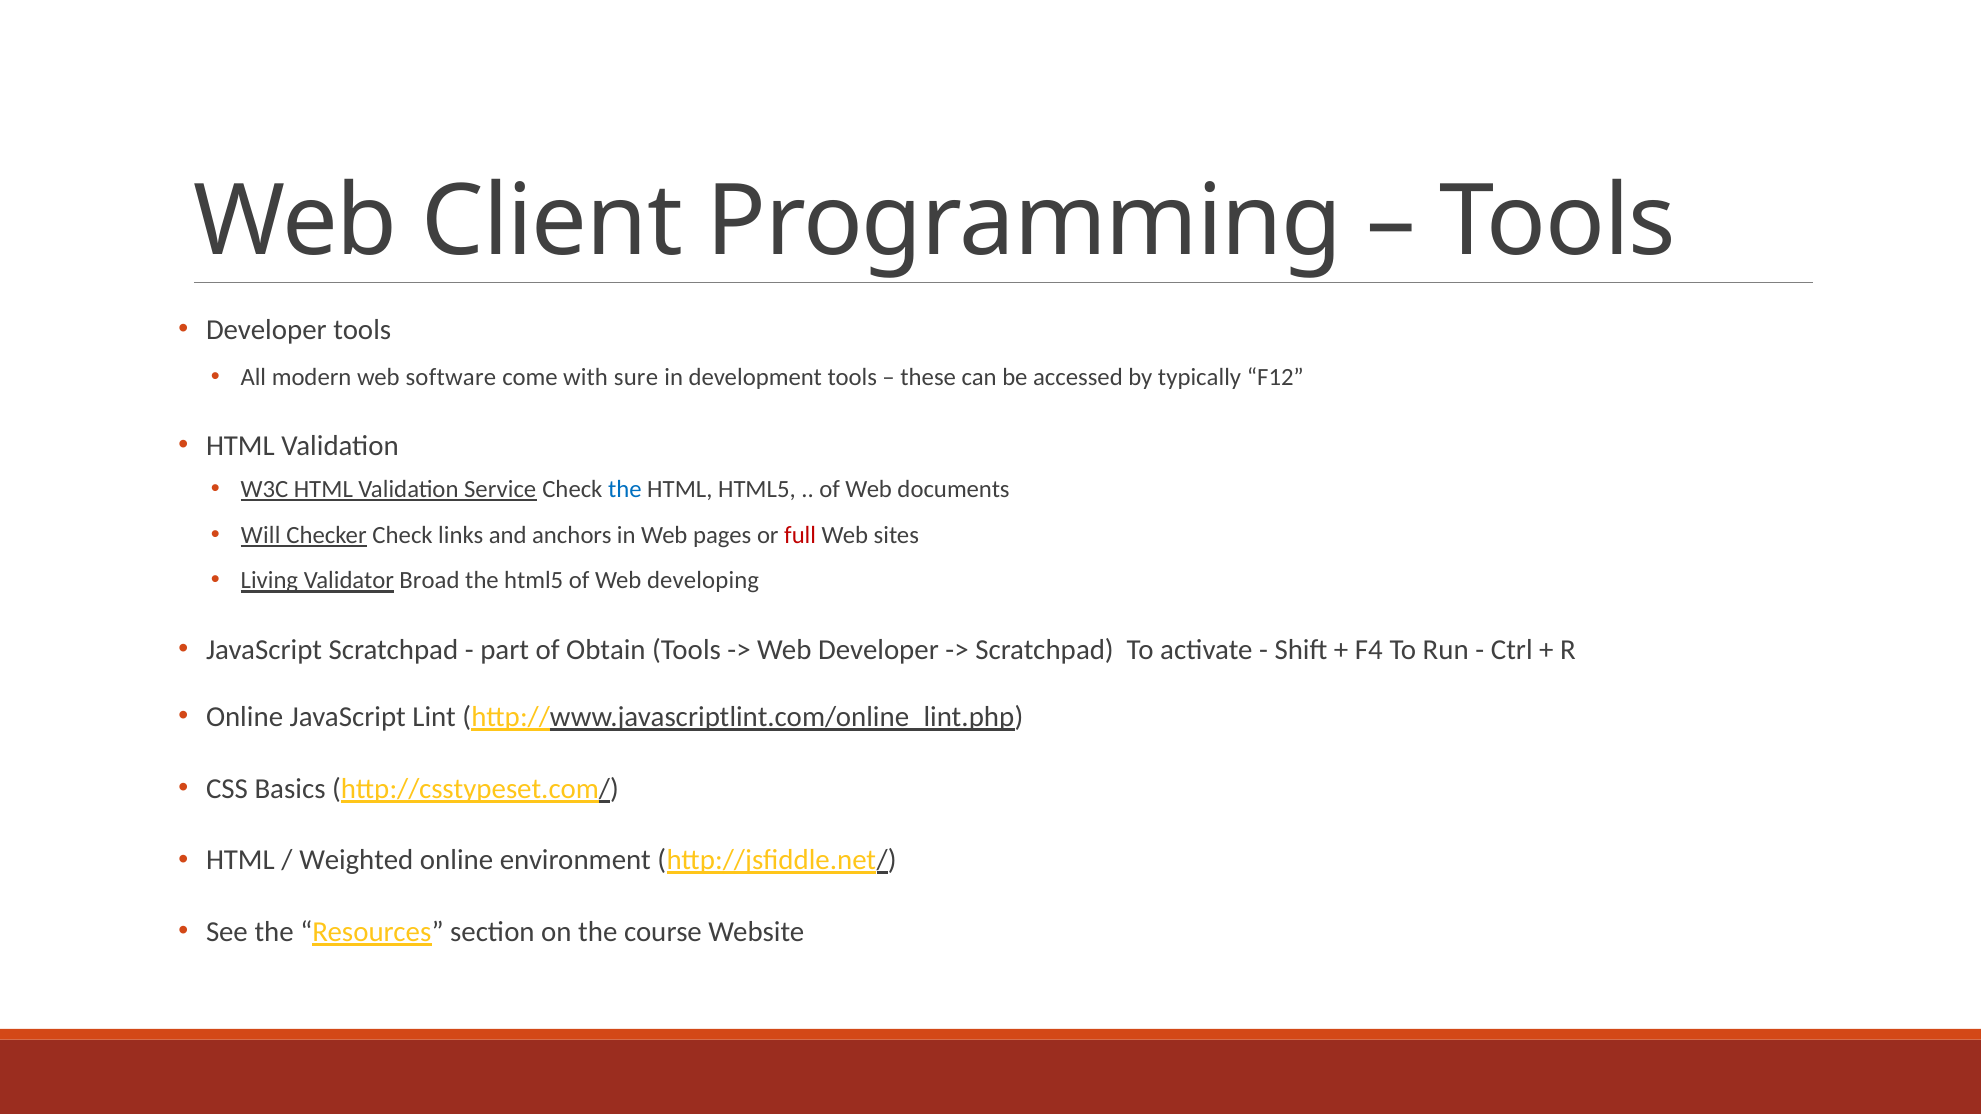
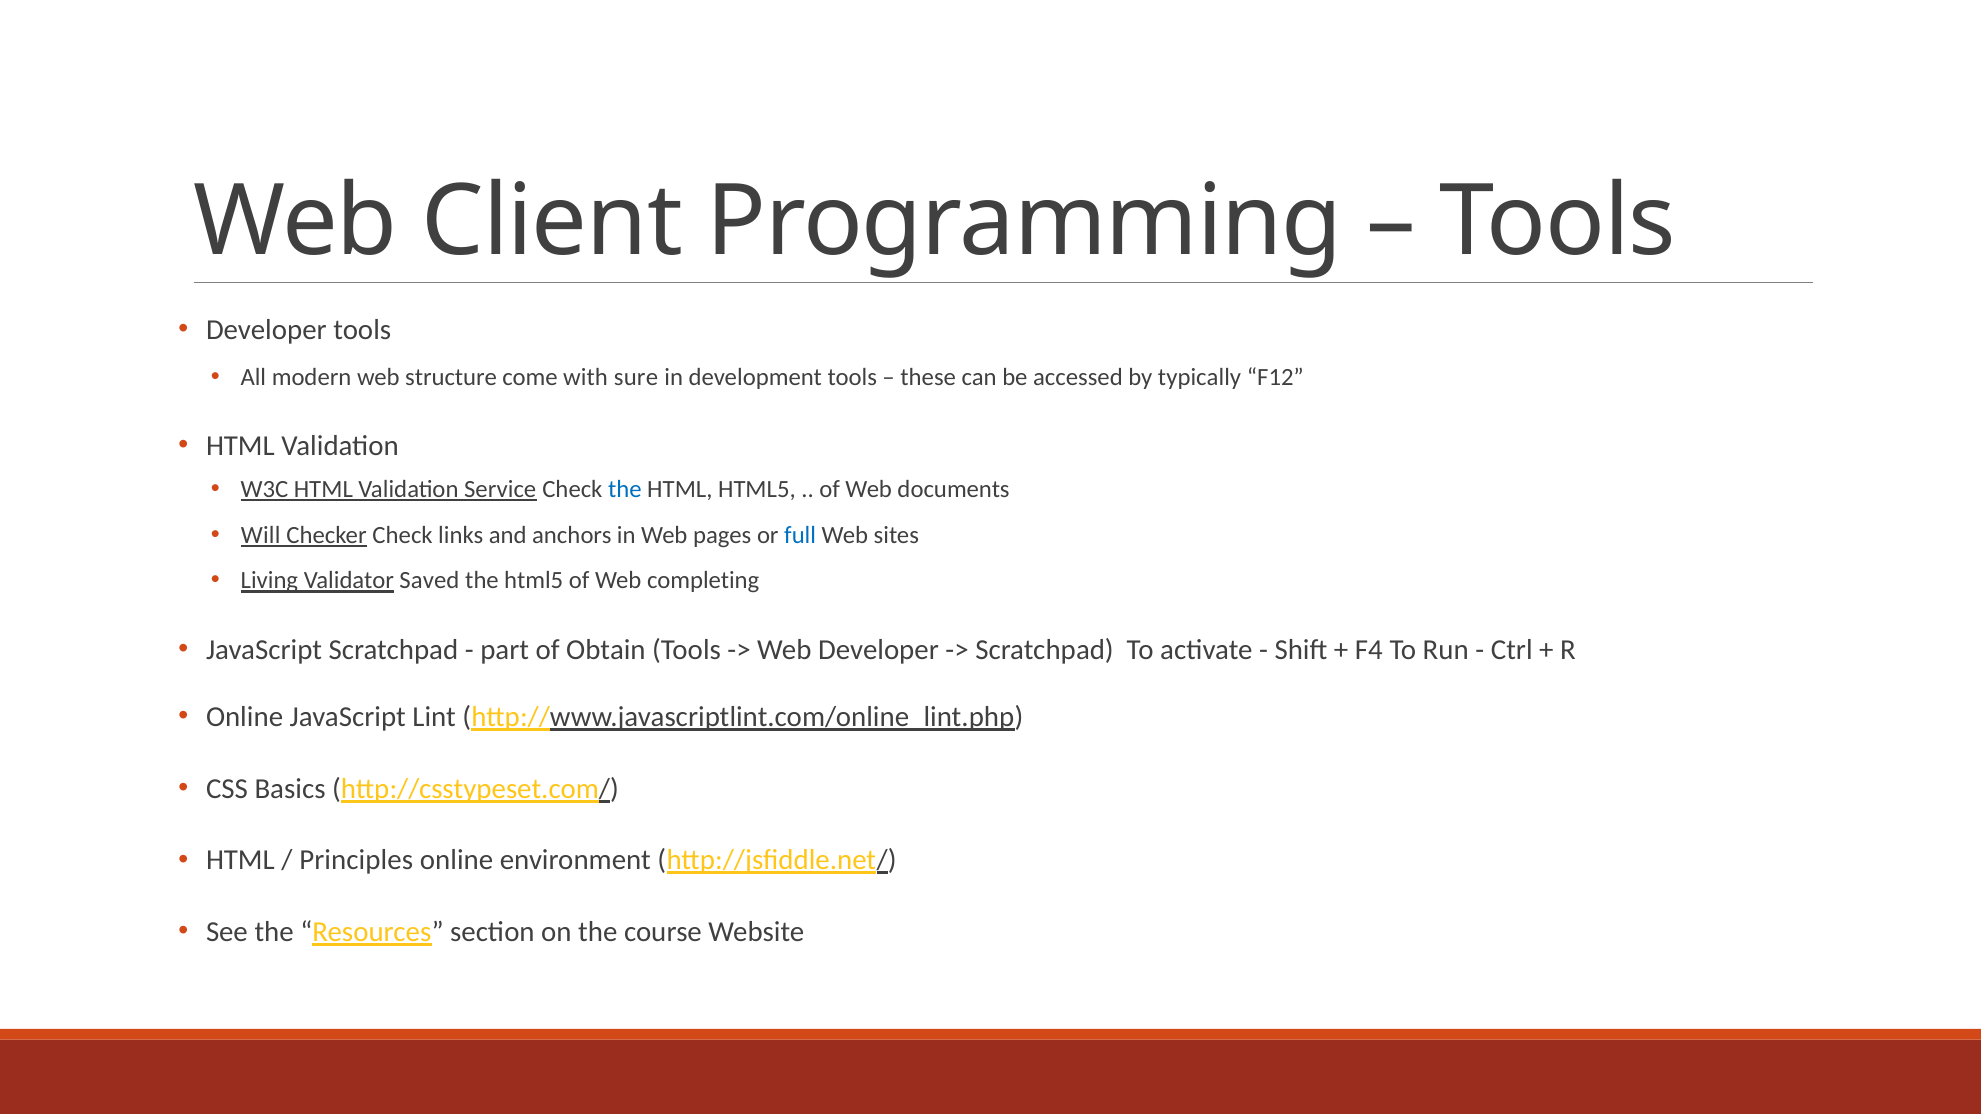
software: software -> structure (451, 377)
full colour: red -> blue (800, 535)
Broad: Broad -> Saved (429, 581)
developing: developing -> completing (703, 581)
Weighted: Weighted -> Principles (356, 860)
